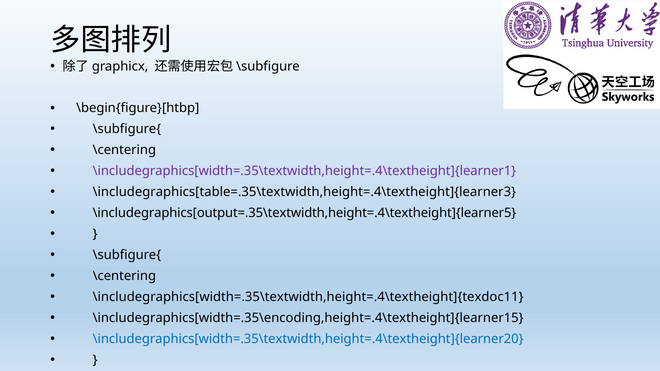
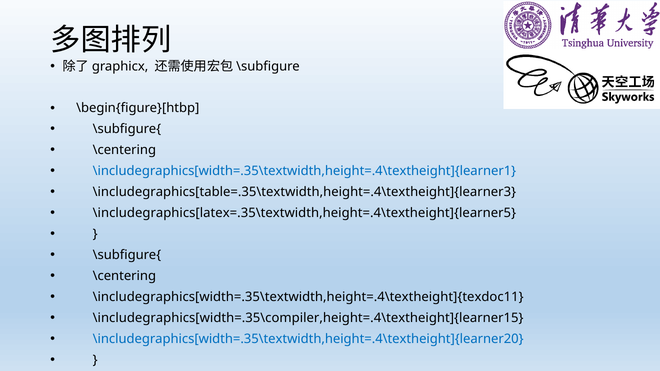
\includegraphics[width=.35\textwidth,height=.4\textheight]{learner1 colour: purple -> blue (304, 171)
\includegraphics[output=.35\textwidth,height=.4\textheight]{learner5: \includegraphics[output=.35\textwidth,height=.4\textheight]{learner5 -> \includegraphics[latex=.35\textwidth,height=.4\textheight]{learner5 (304, 213)
\includegraphics[width=.35\encoding,height=.4\textheight]{learner15: \includegraphics[width=.35\encoding,height=.4\textheight]{learner15 -> \includegraphics[width=.35\compiler,height=.4\textheight]{learner15 (308, 318)
